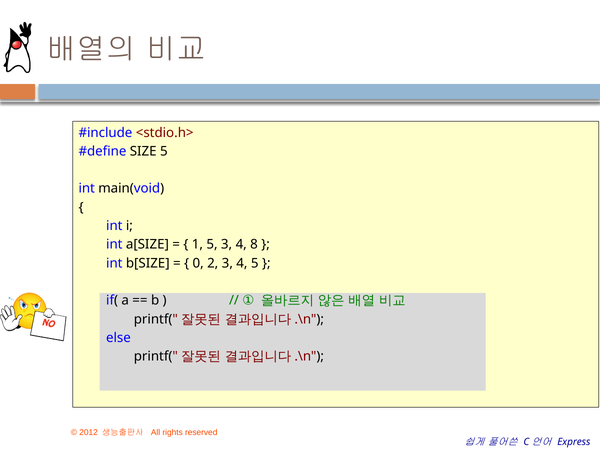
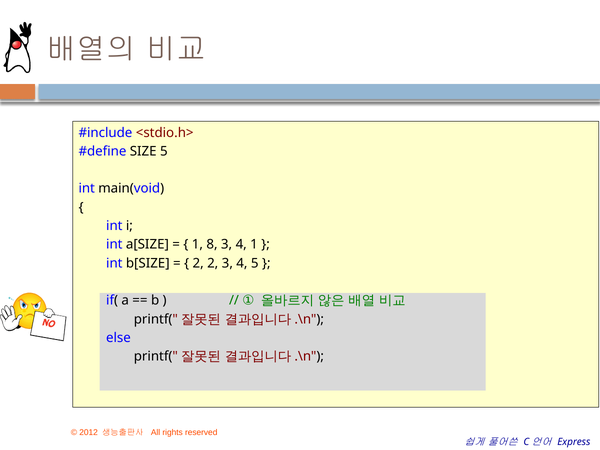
1 5: 5 -> 8 (212, 245)
4 8: 8 -> 1 (254, 245)
0: 0 -> 2 (198, 263)
